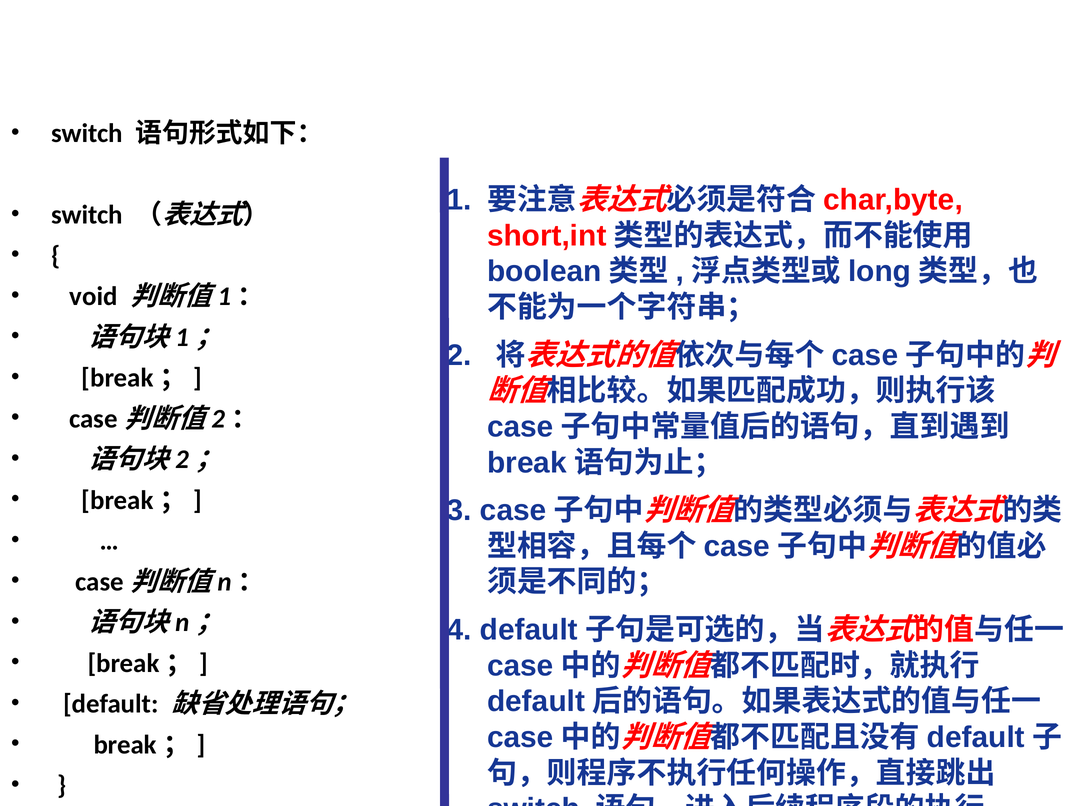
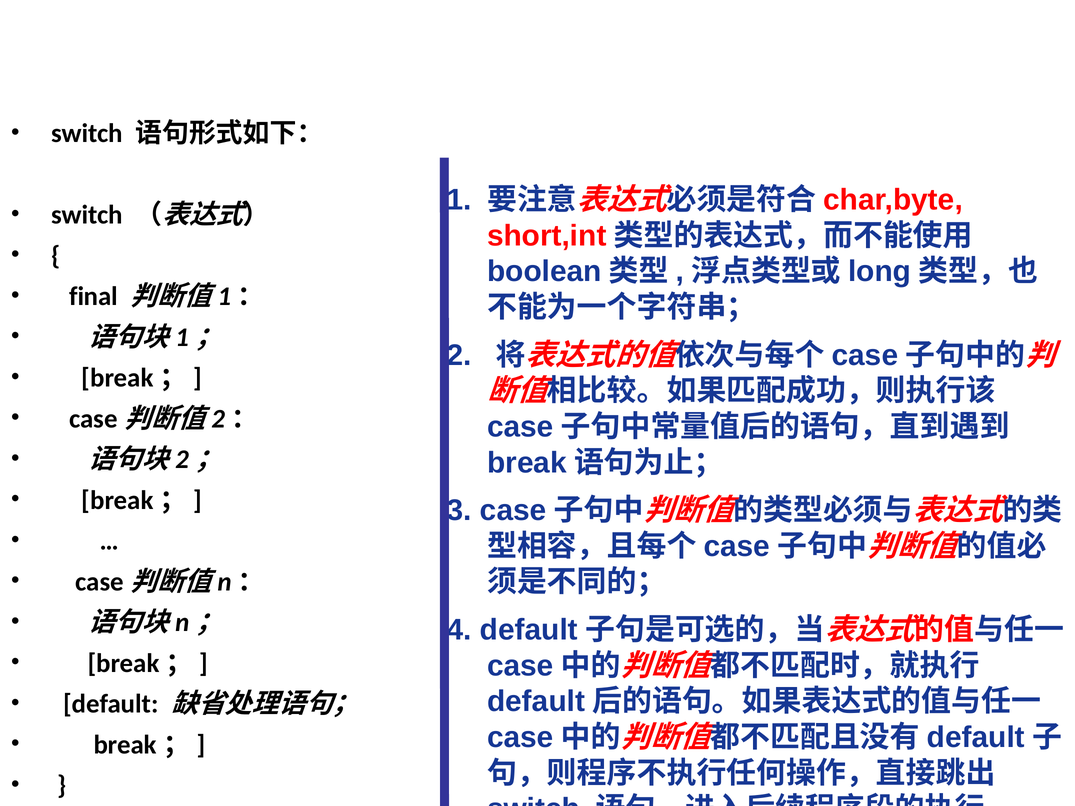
void: void -> final (94, 297)
